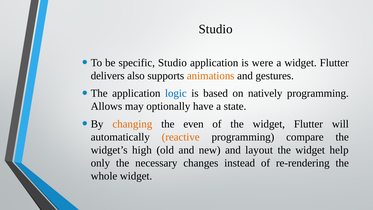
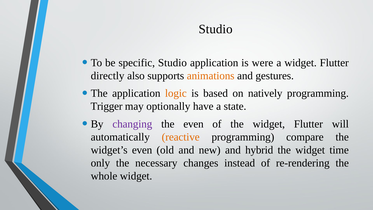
delivers: delivers -> directly (108, 76)
logic colour: blue -> orange (176, 93)
Allows: Allows -> Trigger (107, 106)
changing colour: orange -> purple (132, 124)
widget’s high: high -> even (142, 150)
layout: layout -> hybrid (259, 150)
help: help -> time (339, 150)
